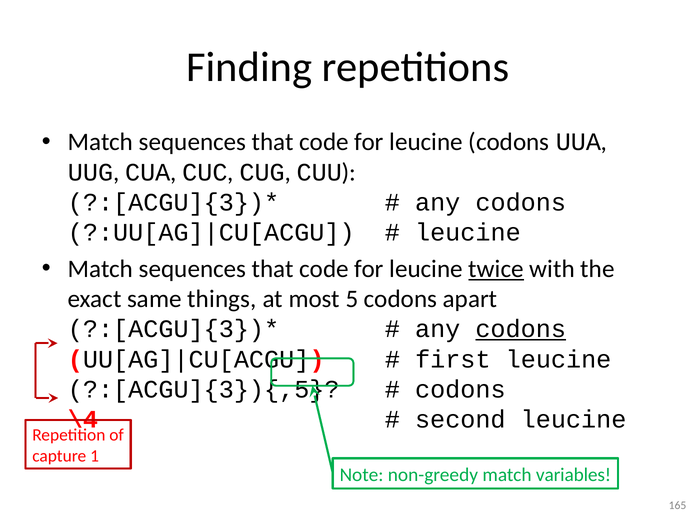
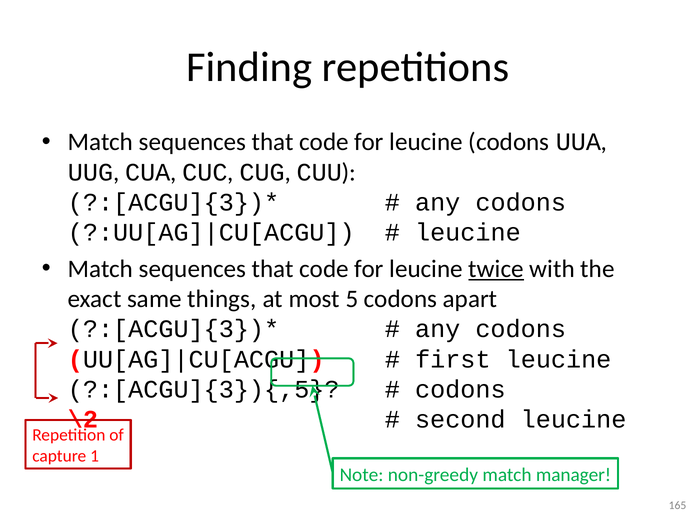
codons underline: present -> none (521, 329)
\4: \4 -> \2 (83, 420)
variables: variables -> manager (574, 475)
